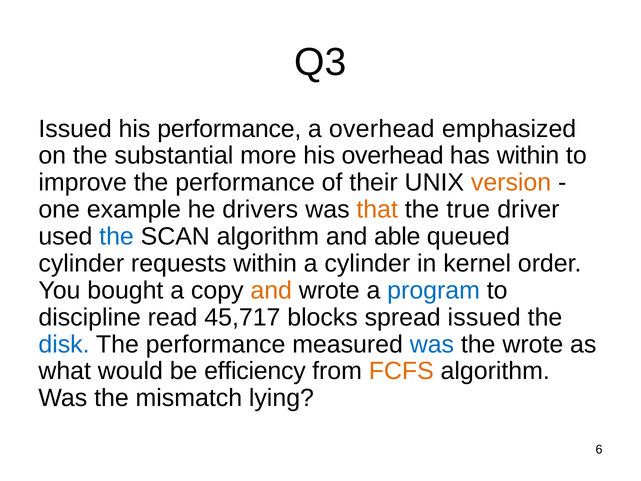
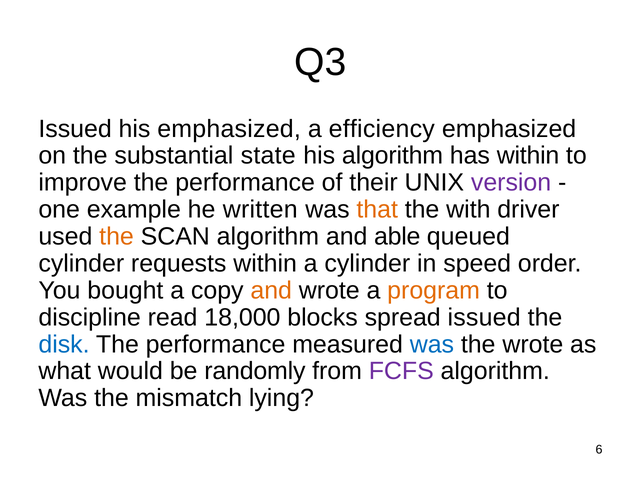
his performance: performance -> emphasized (229, 129)
a overhead: overhead -> efficiency (382, 129)
more: more -> state (268, 156)
his overhead: overhead -> algorithm (393, 156)
version colour: orange -> purple (511, 183)
drivers: drivers -> written (260, 209)
true: true -> with (468, 209)
the colour: blue -> orange (117, 236)
kernel: kernel -> speed (477, 263)
program colour: blue -> orange (434, 290)
45,717: 45,717 -> 18,000 (242, 317)
efficiency: efficiency -> randomly (255, 371)
FCFS colour: orange -> purple (401, 371)
